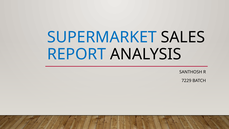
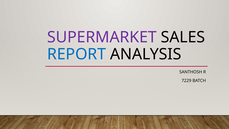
SUPERMARKET colour: blue -> purple (102, 37)
